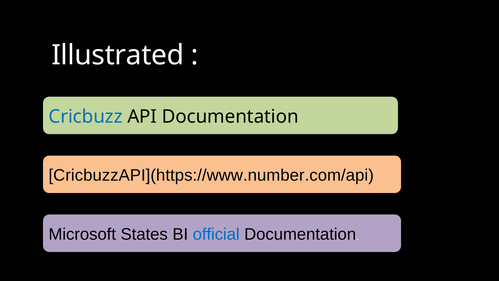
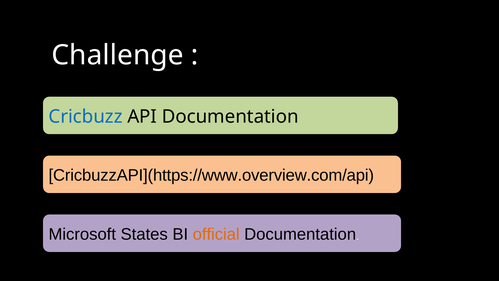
Illustrated: Illustrated -> Challenge (118, 55)
CricbuzzAPI](https://www.number.com/api: CricbuzzAPI](https://www.number.com/api -> CricbuzzAPI](https://www.overview.com/api (211, 175)
official colour: blue -> orange (216, 234)
